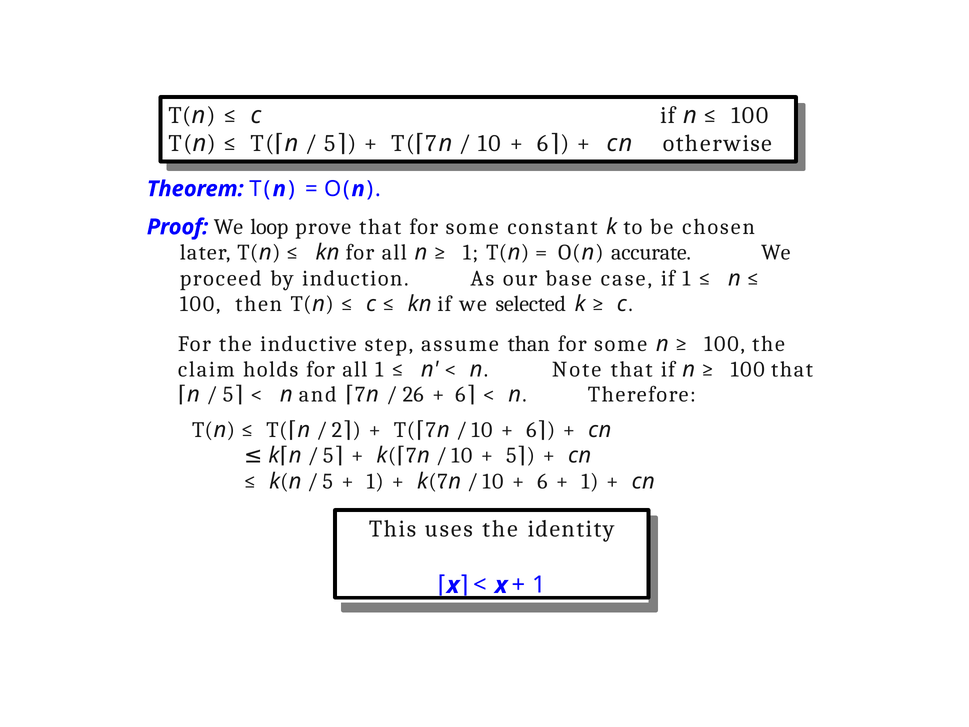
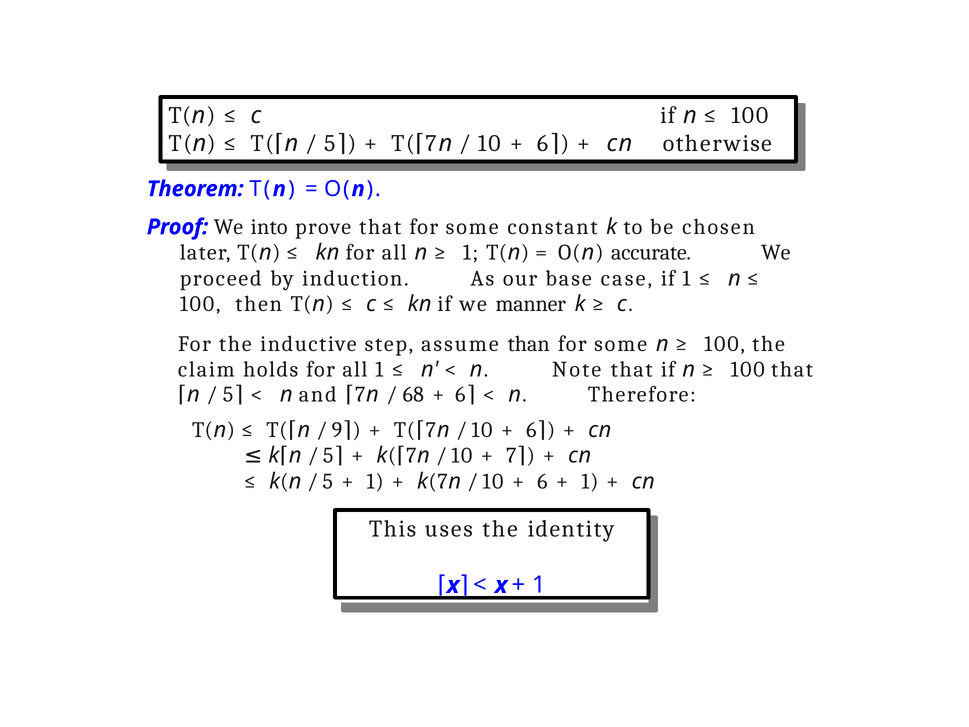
loop: loop -> into (269, 227)
selected: selected -> manner (531, 304)
26: 26 -> 68 (413, 394)
2: 2 -> 9 (337, 430)
5: 5 -> 7 (511, 455)
